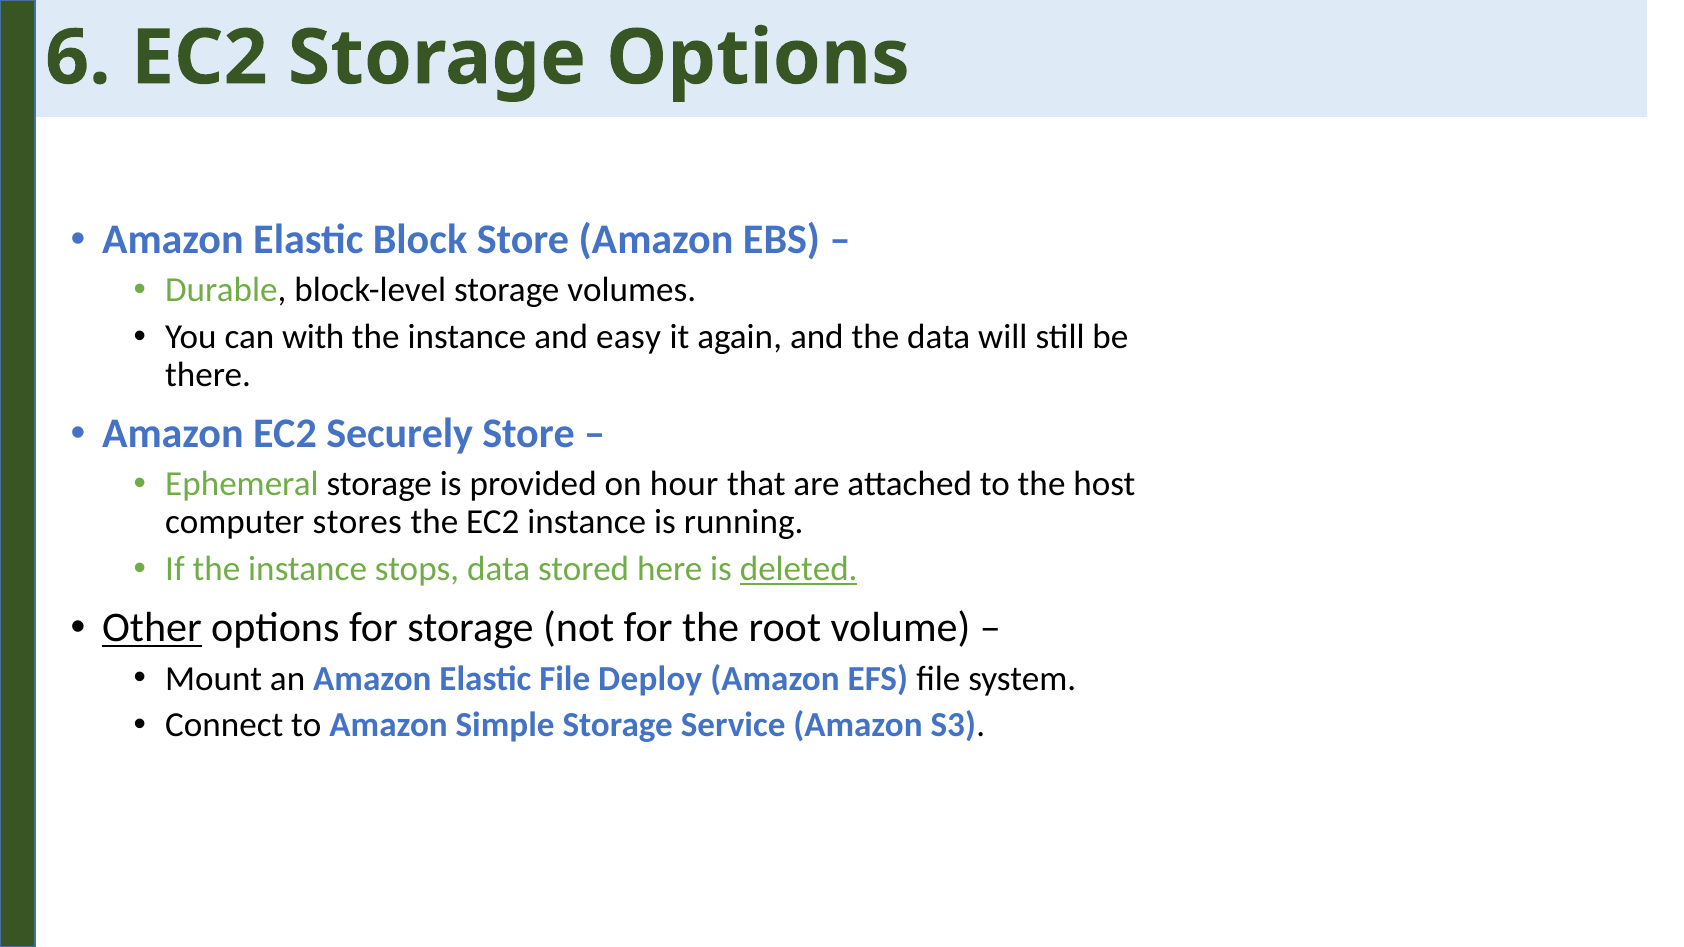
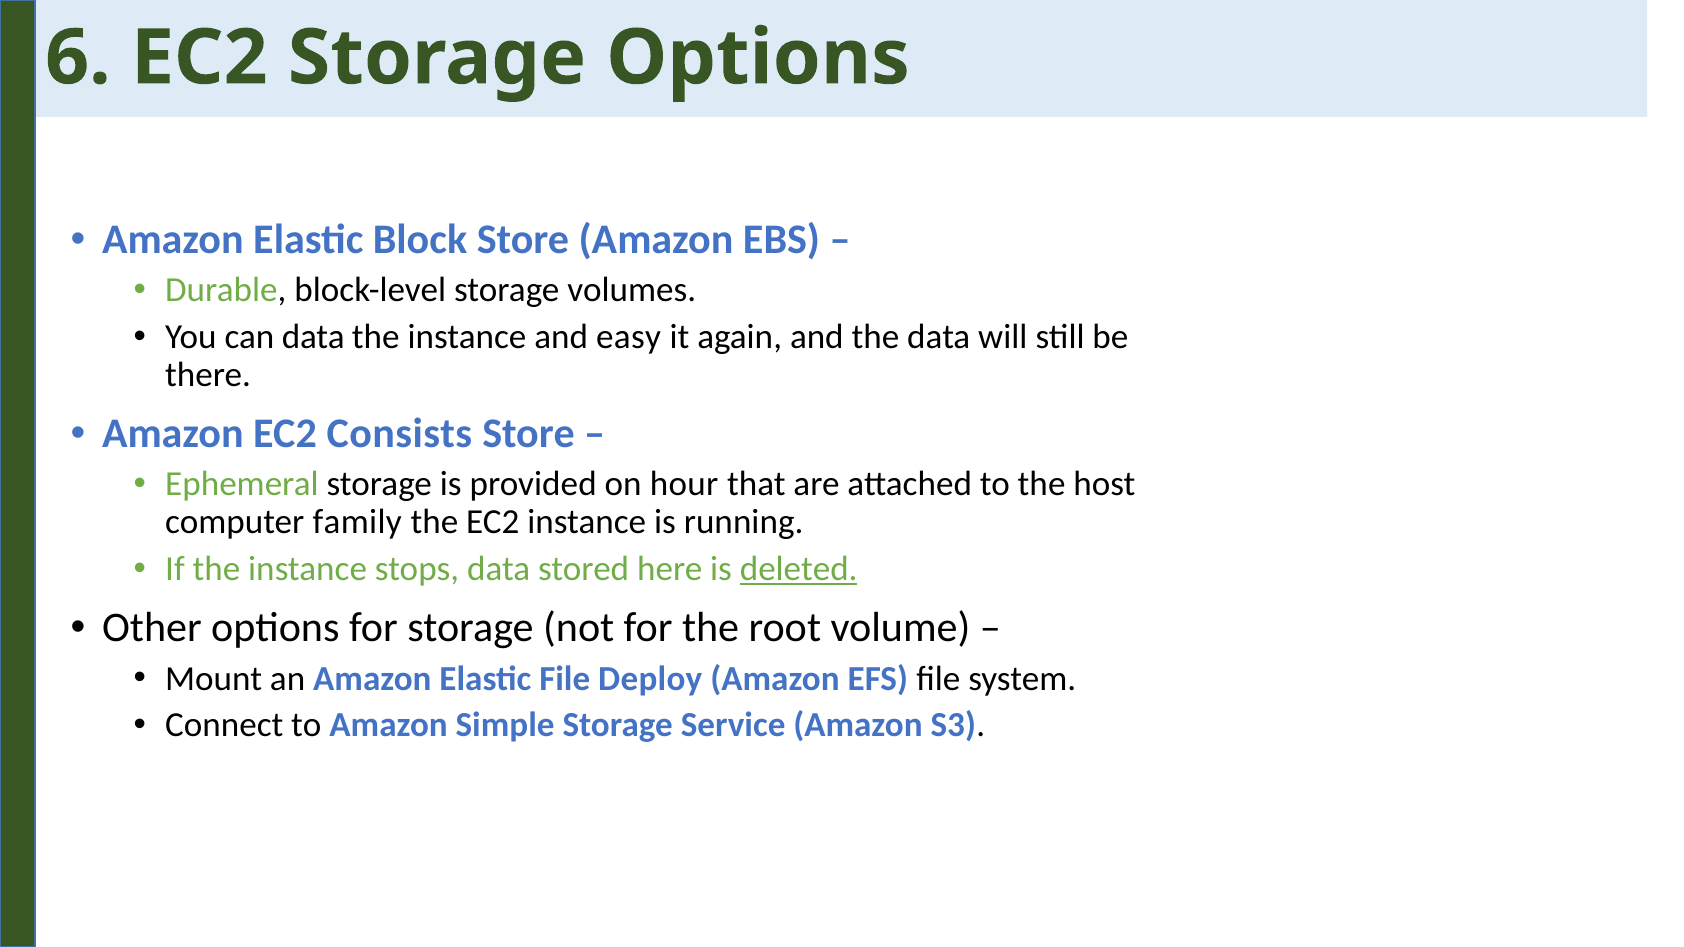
can with: with -> data (313, 337)
Securely: Securely -> Consists (399, 434)
stores: stores -> family (357, 522)
Other underline: present -> none (152, 628)
